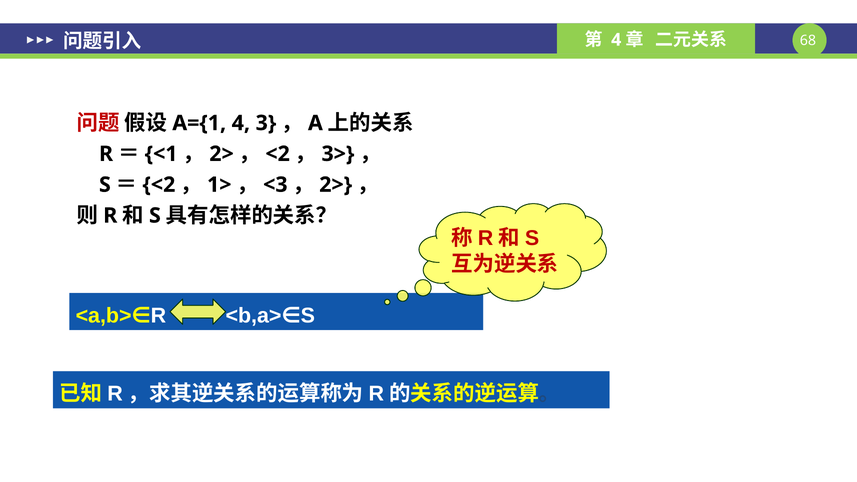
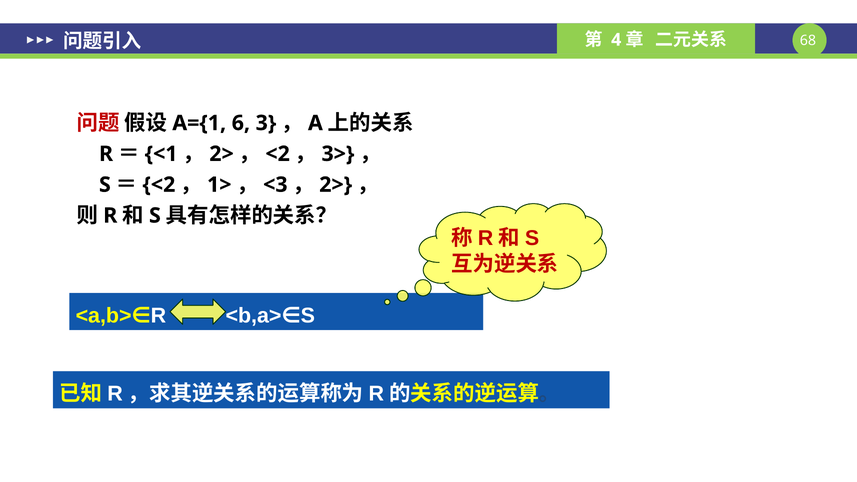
4: 4 -> 6 (241, 123)
